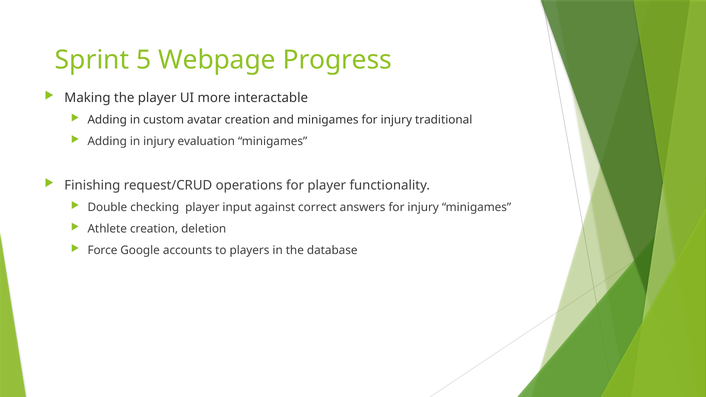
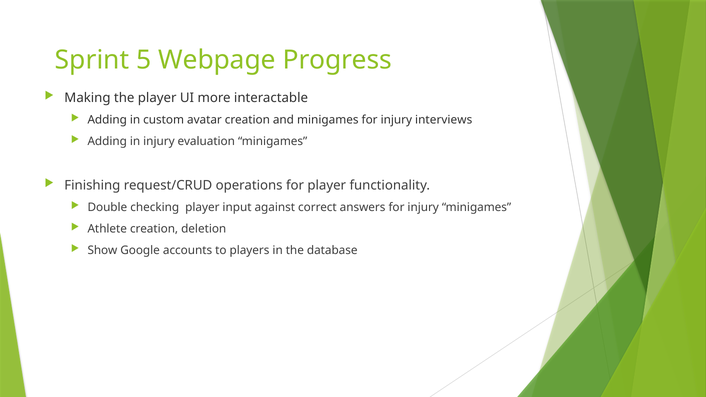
traditional: traditional -> interviews (444, 120)
Force: Force -> Show (102, 251)
